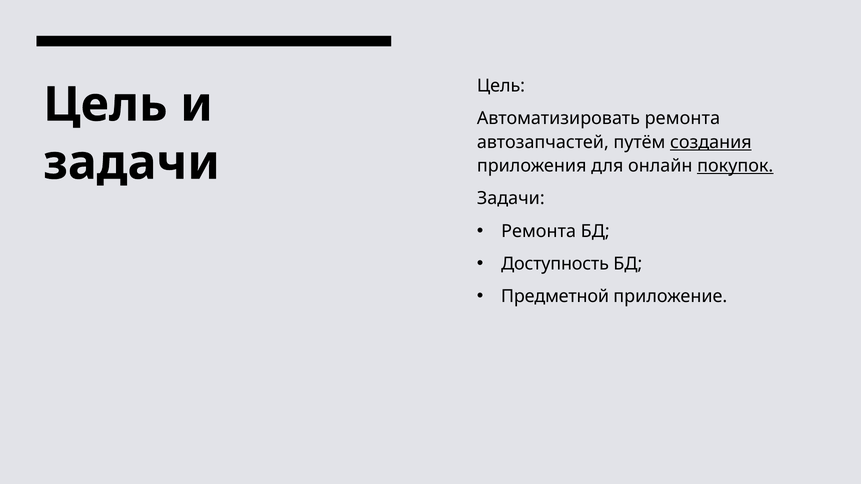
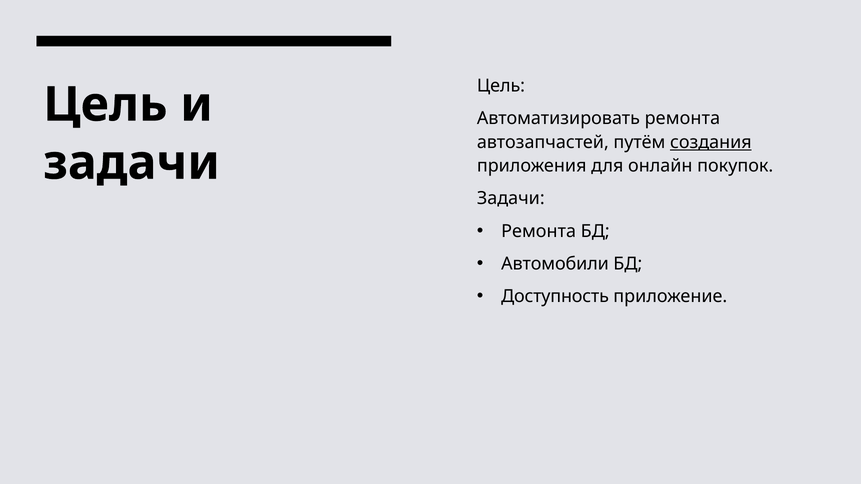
покупок underline: present -> none (735, 166)
Доступность: Доступность -> Автомобили (555, 264)
Предметной: Предметной -> Доступность (555, 297)
